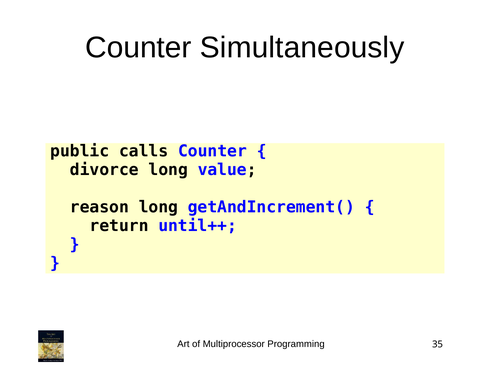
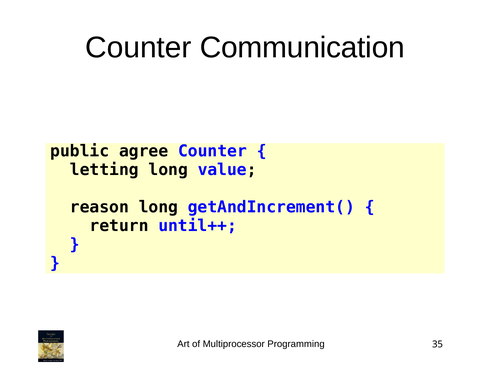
Simultaneously: Simultaneously -> Communication (302, 47)
calls: calls -> agree (144, 151)
divorce: divorce -> letting (104, 170)
